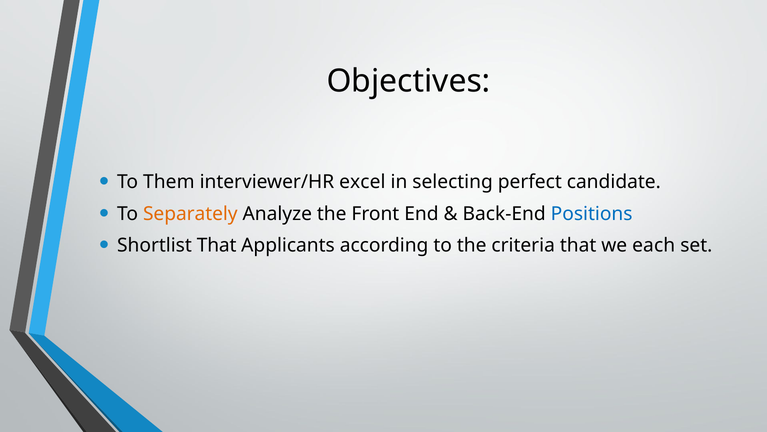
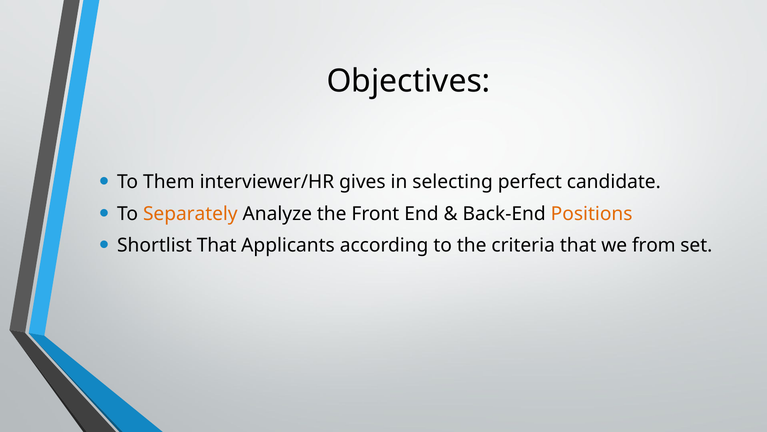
excel: excel -> gives (362, 182)
Positions colour: blue -> orange (592, 214)
each: each -> from (654, 245)
